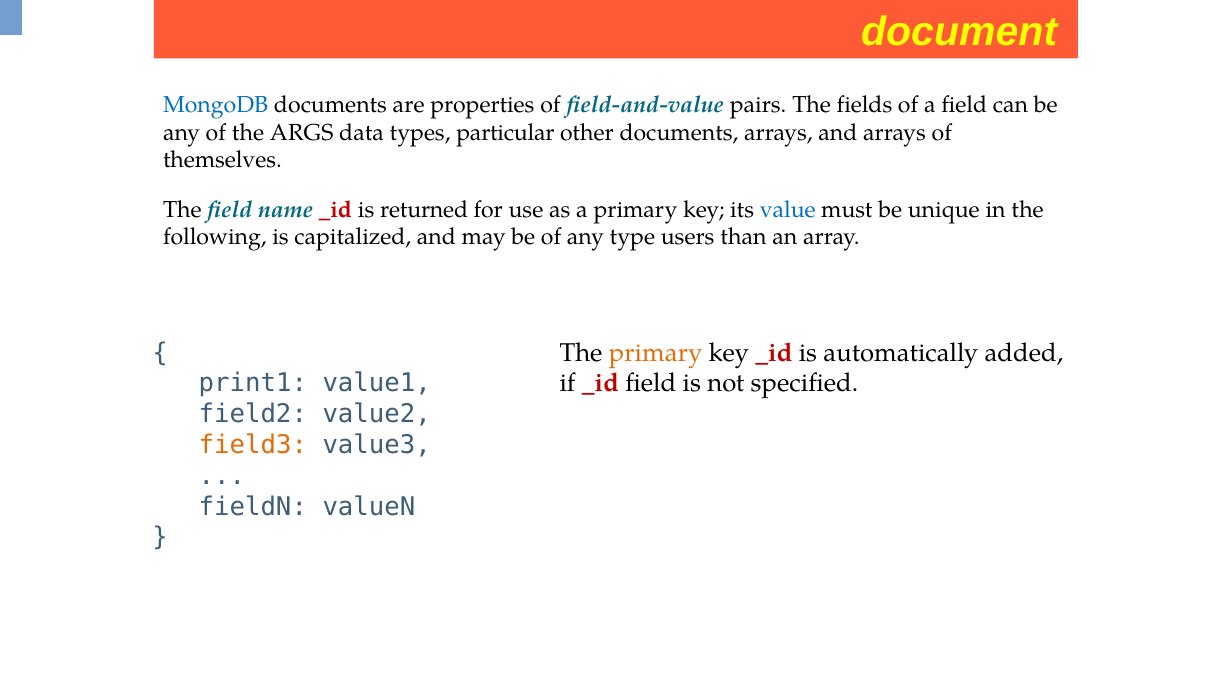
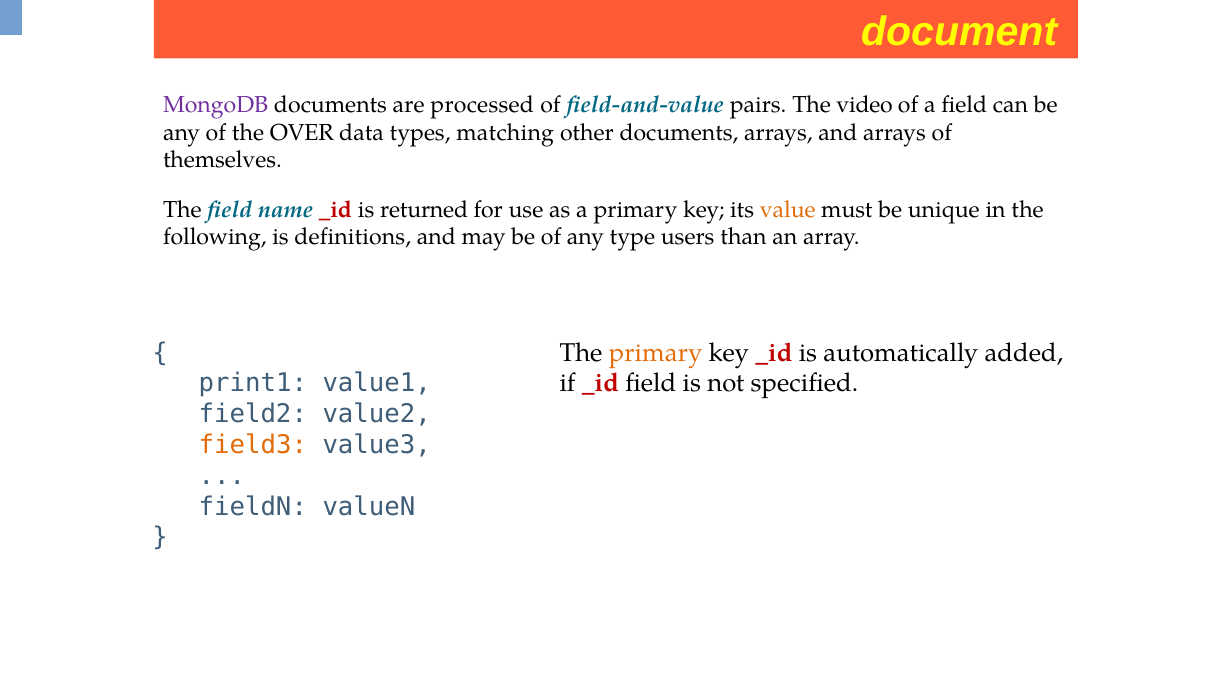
MongoDB colour: blue -> purple (216, 105)
properties: properties -> processed (482, 105)
fields: fields -> video (865, 105)
ARGS: ARGS -> OVER (302, 132)
particular: particular -> matching (505, 132)
value colour: blue -> orange (788, 210)
capitalized: capitalized -> definitions (353, 237)
